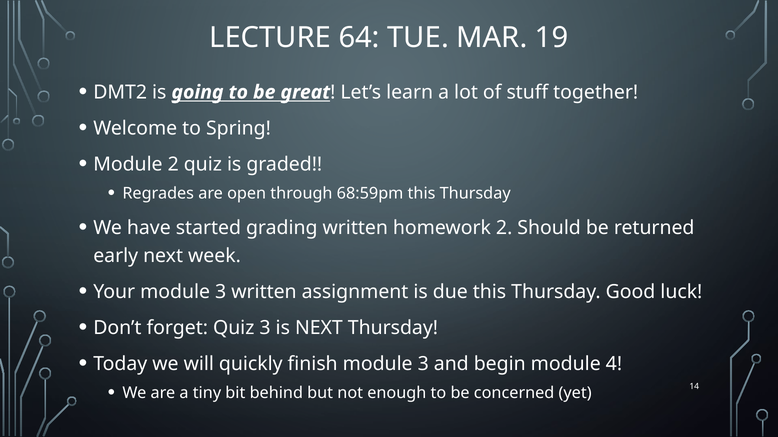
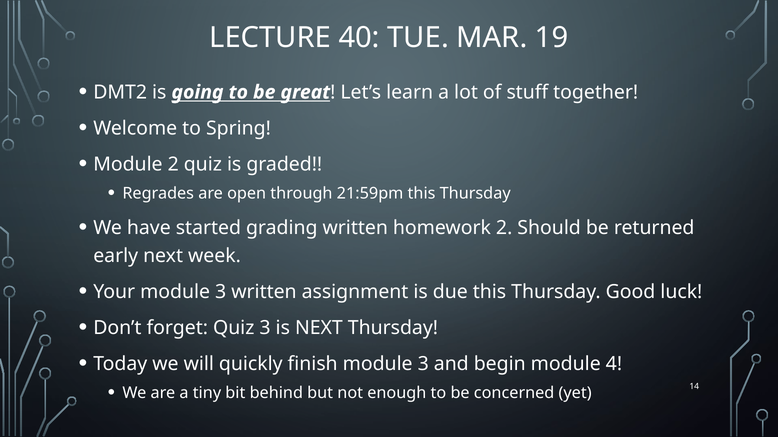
64: 64 -> 40 (359, 38)
68:59pm: 68:59pm -> 21:59pm (370, 194)
